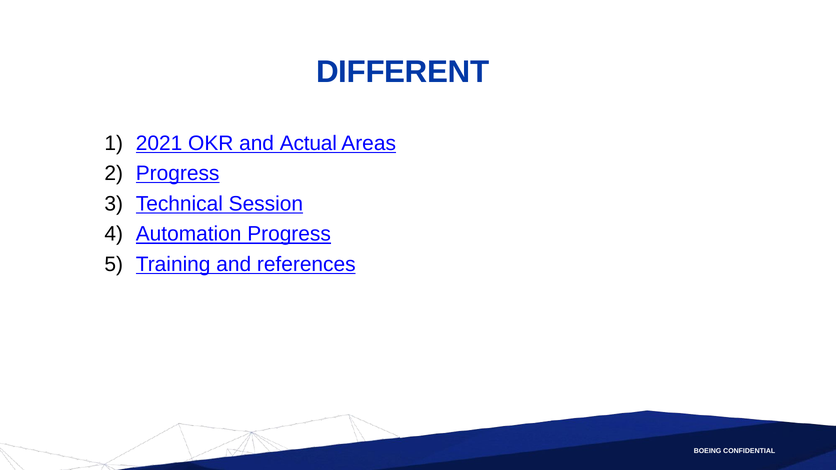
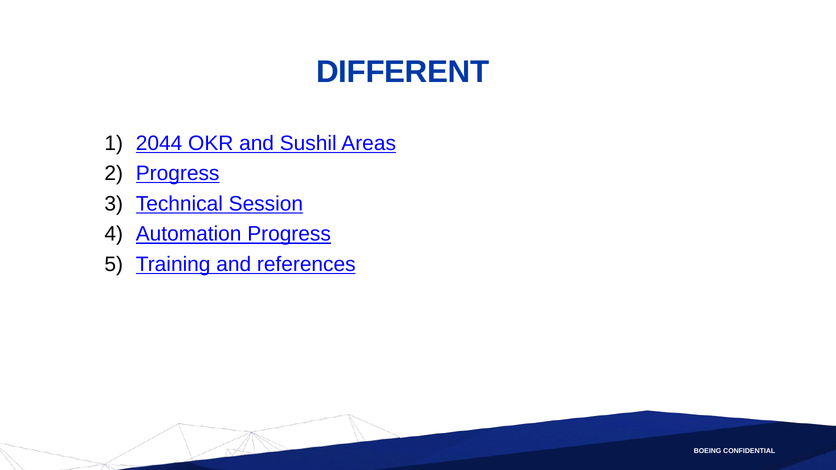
2021: 2021 -> 2044 (159, 143)
Actual: Actual -> Sushil (308, 143)
